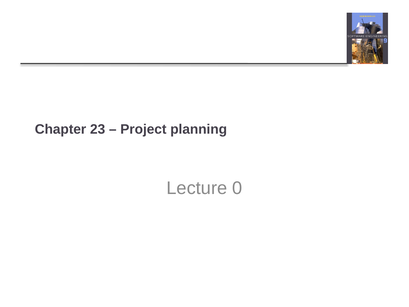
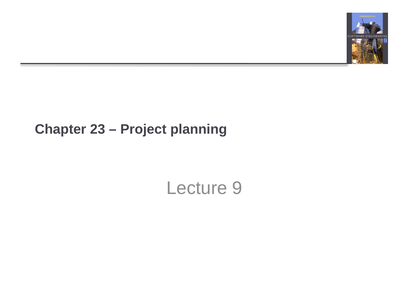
0: 0 -> 9 (237, 188)
